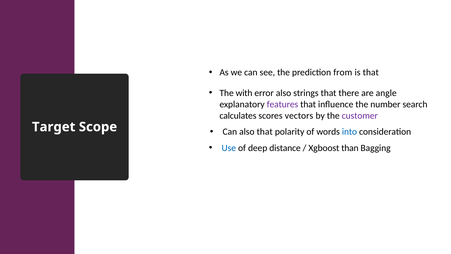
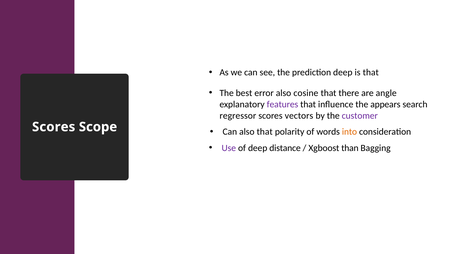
prediction from: from -> deep (343, 72)
with: with -> best (244, 93)
strings: strings -> cosine (306, 93)
number: number -> appears (385, 104)
calculates: calculates -> regressor (238, 115)
Target: Target -> Scores (54, 127)
into colour: blue -> orange (349, 132)
Use colour: blue -> purple (229, 148)
